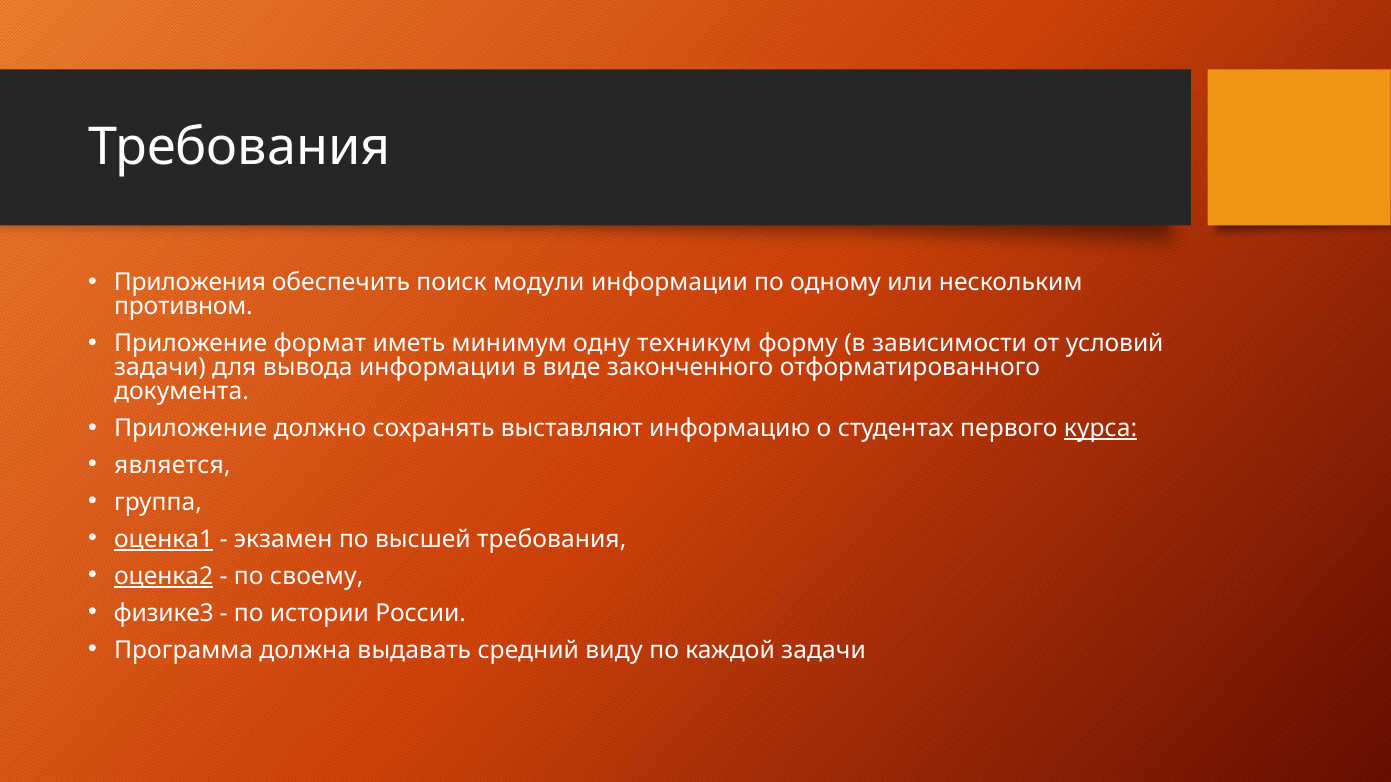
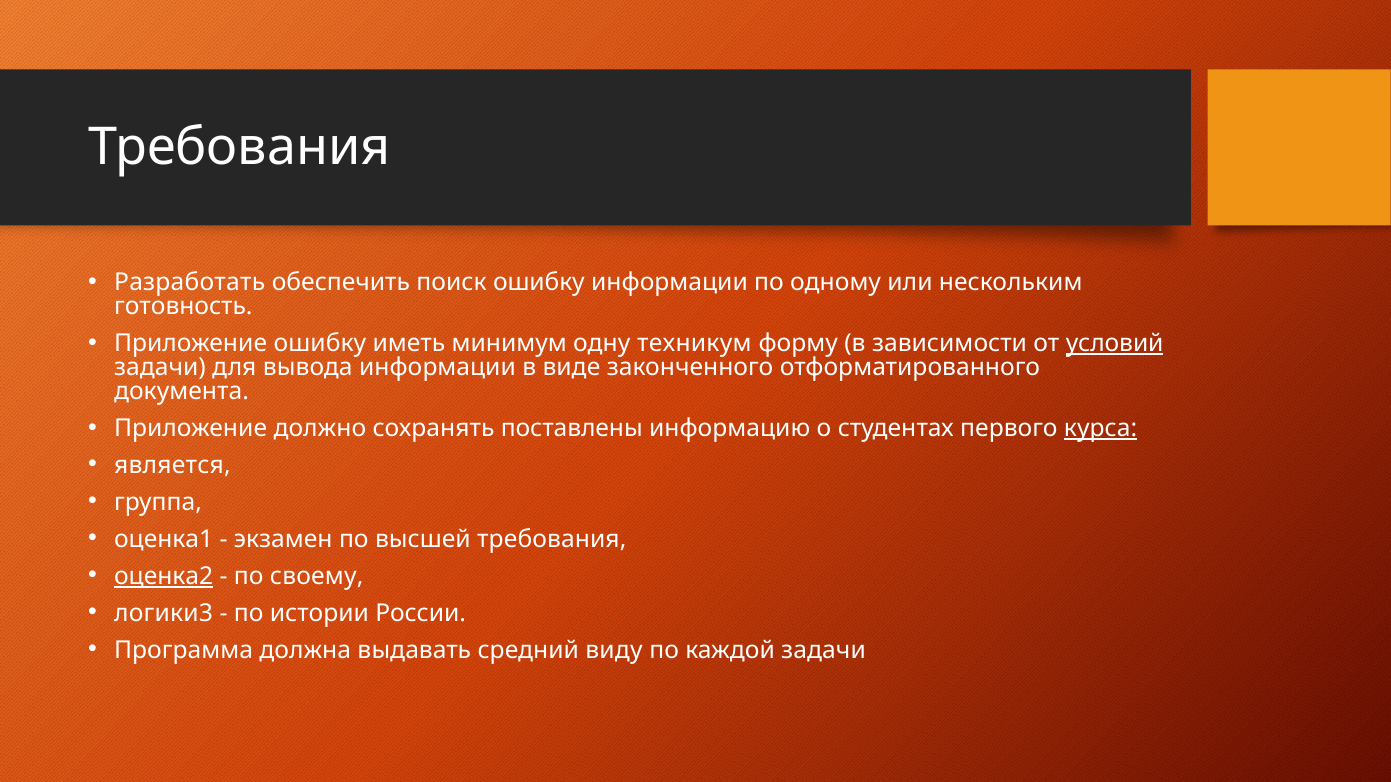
Приложения: Приложения -> Разработать (190, 283)
поиск модули: модули -> ошибку (539, 283)
противном: противном -> готовность (183, 307)
Приложение формат: формат -> ошибку (320, 344)
условий underline: none -> present (1115, 344)
выставляют: выставляют -> поставлены (572, 429)
оценка1 underline: present -> none (164, 540)
физике3: физике3 -> логики3 (164, 613)
